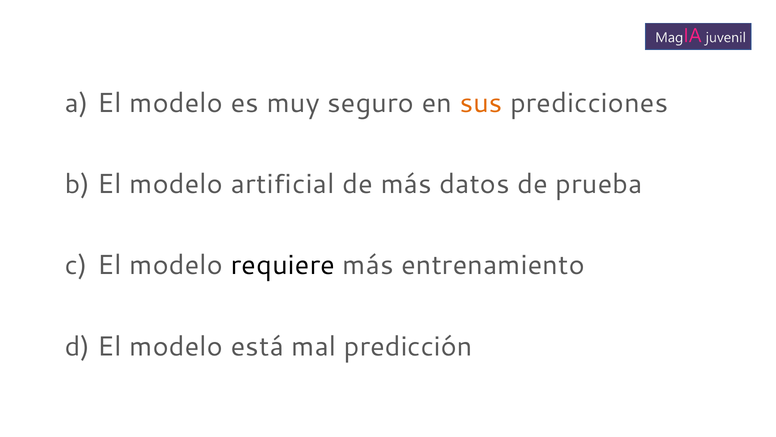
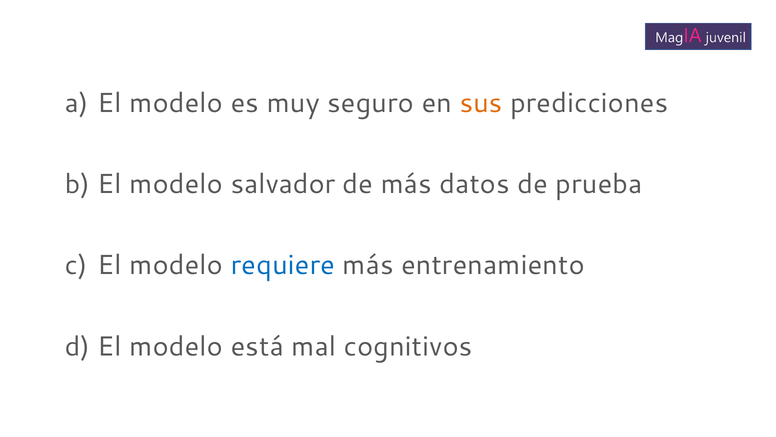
artificial: artificial -> salvador (283, 184)
requiere colour: black -> blue (283, 265)
predicción: predicción -> cognitivos (408, 346)
